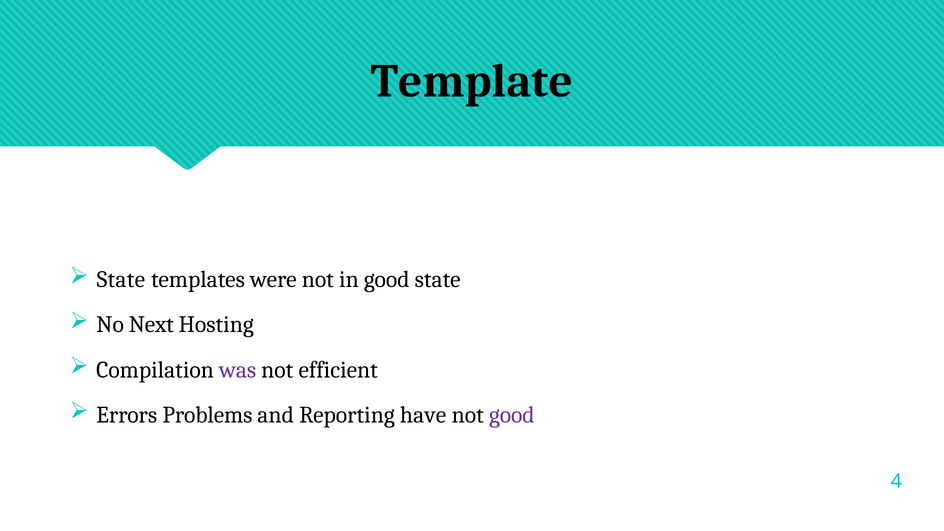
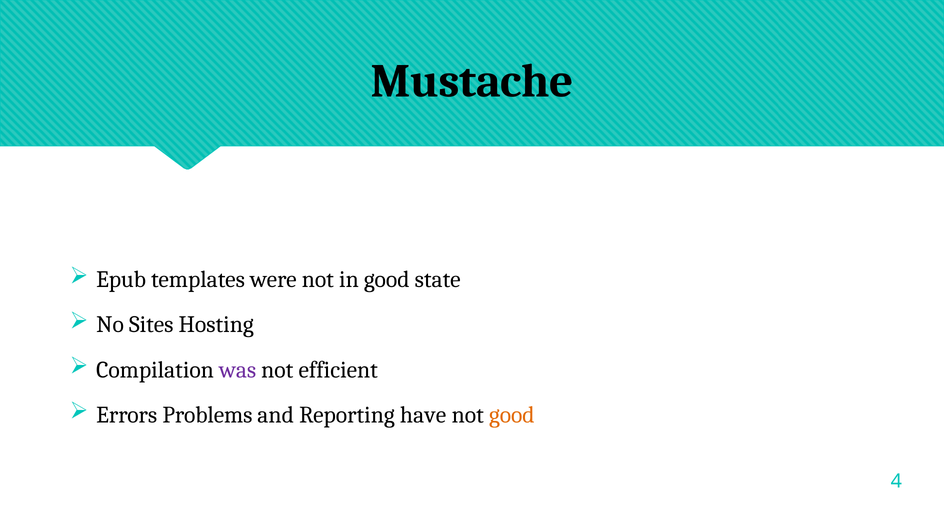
Template: Template -> Mustache (472, 81)
State: State -> Epub (121, 280)
Next: Next -> Sites (151, 325)
good colour: purple -> orange (512, 415)
